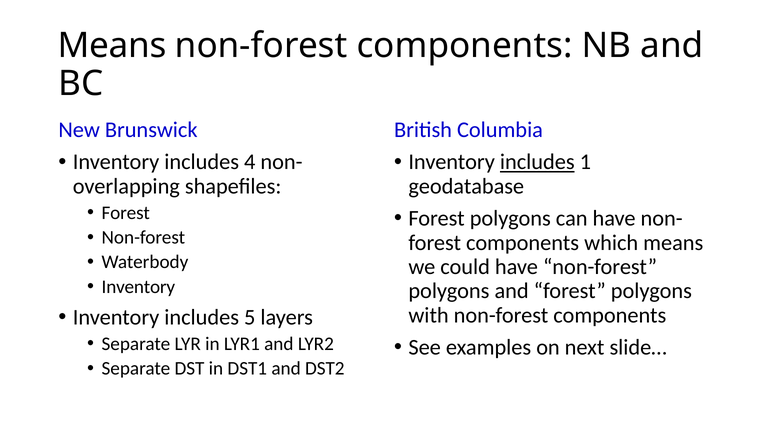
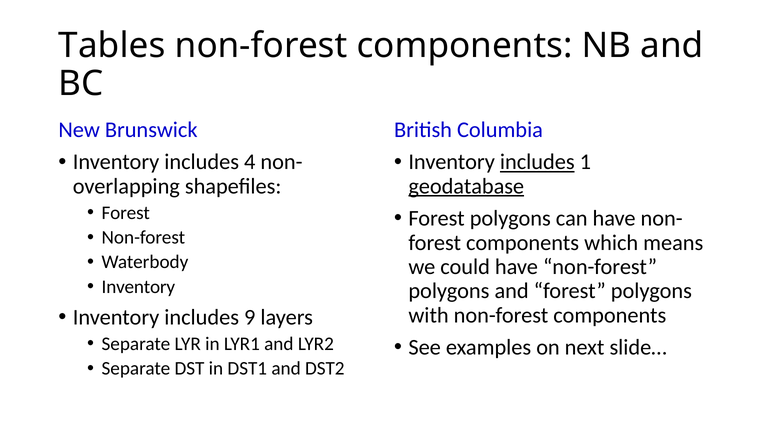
Means: Means -> Tables (112, 45)
geodatabase underline: none -> present (466, 186)
5: 5 -> 9 (250, 317)
